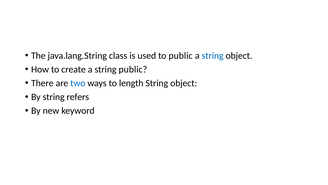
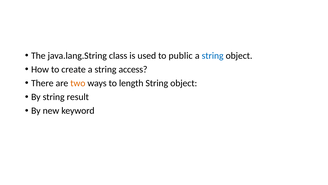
string public: public -> access (133, 69)
two colour: blue -> orange (78, 83)
refers: refers -> result (78, 97)
